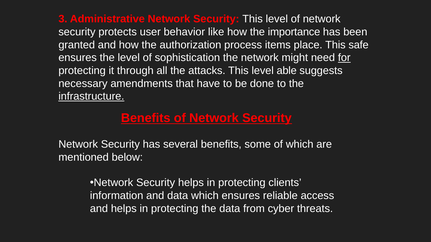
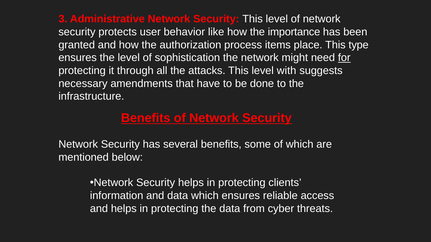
safe: safe -> type (359, 45)
able: able -> with (287, 71)
infrastructure underline: present -> none (91, 97)
